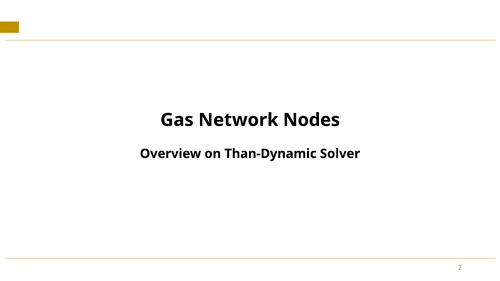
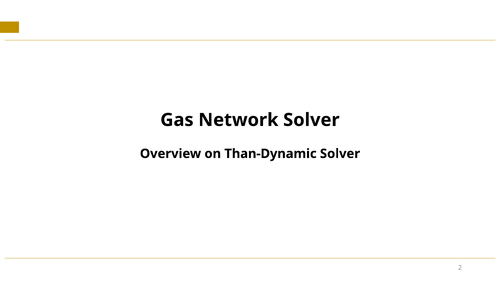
Network Nodes: Nodes -> Solver (311, 120)
